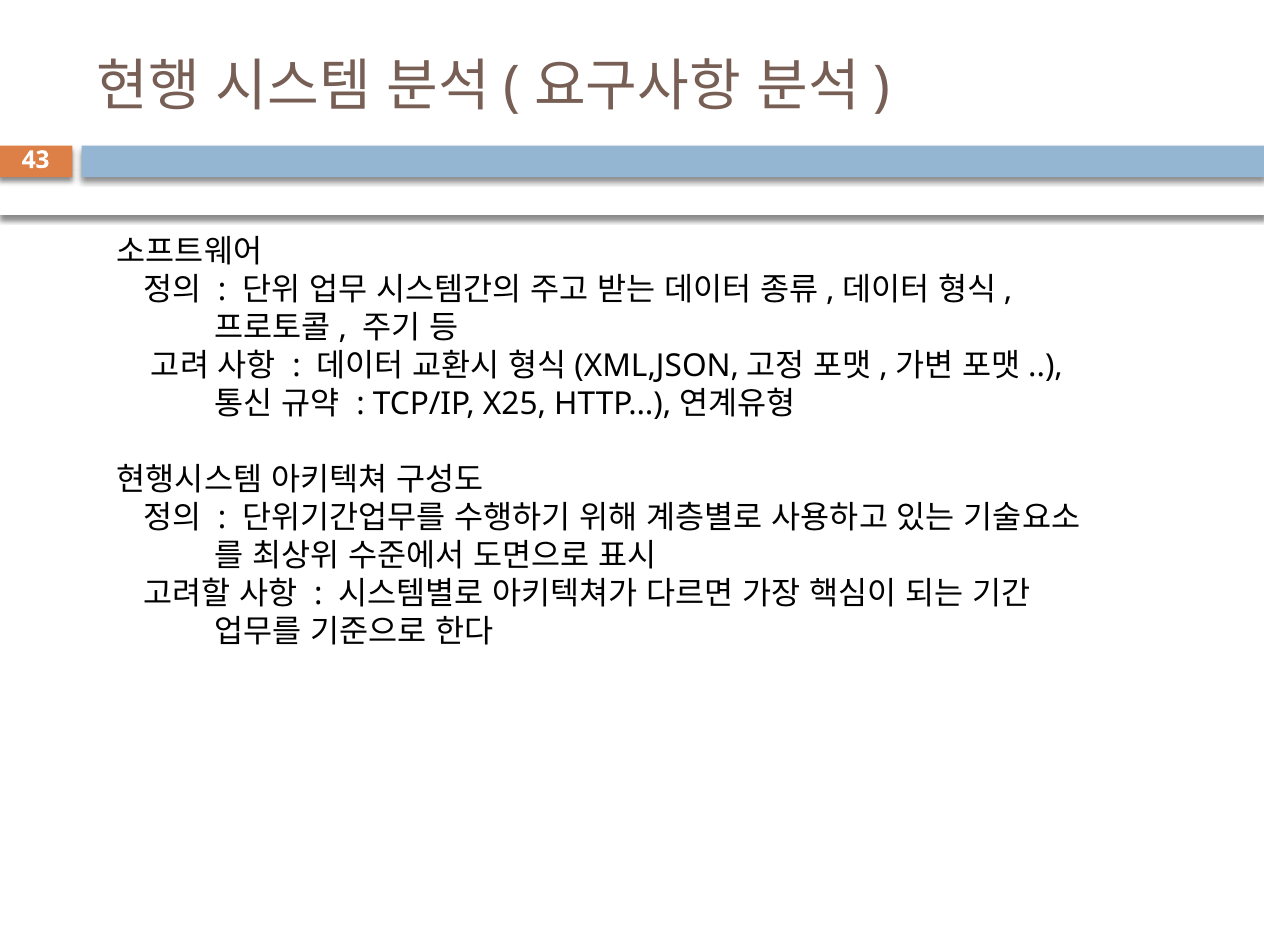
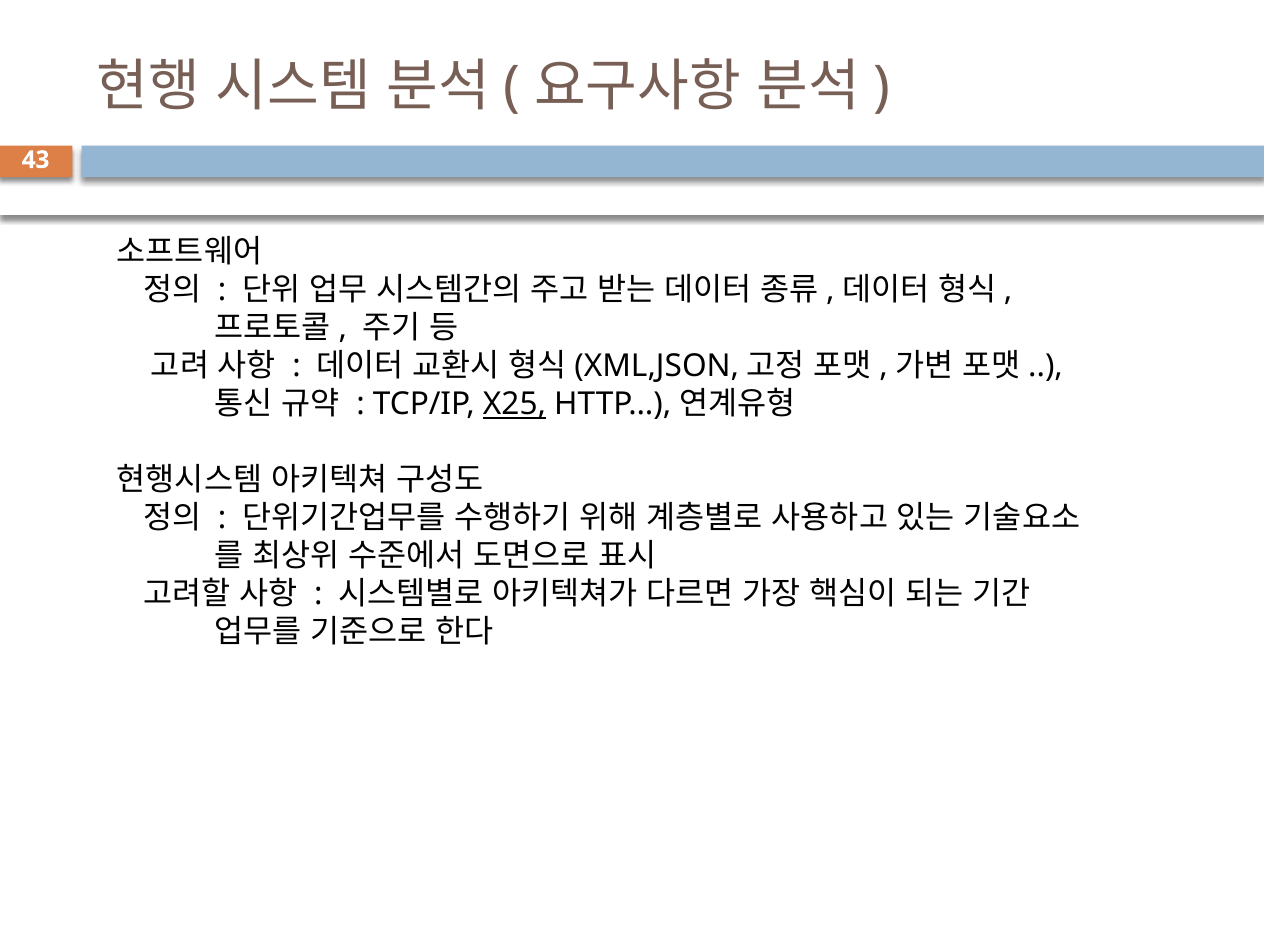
X25 underline: none -> present (515, 404)
